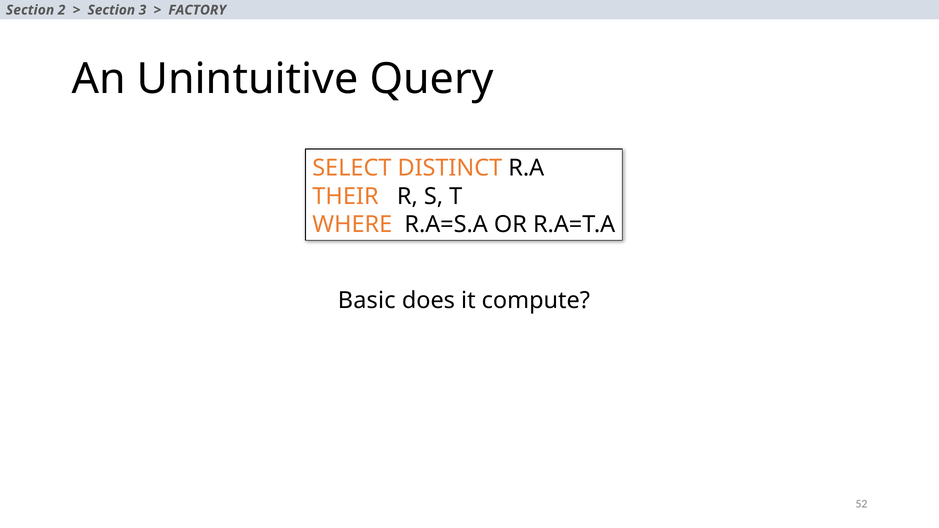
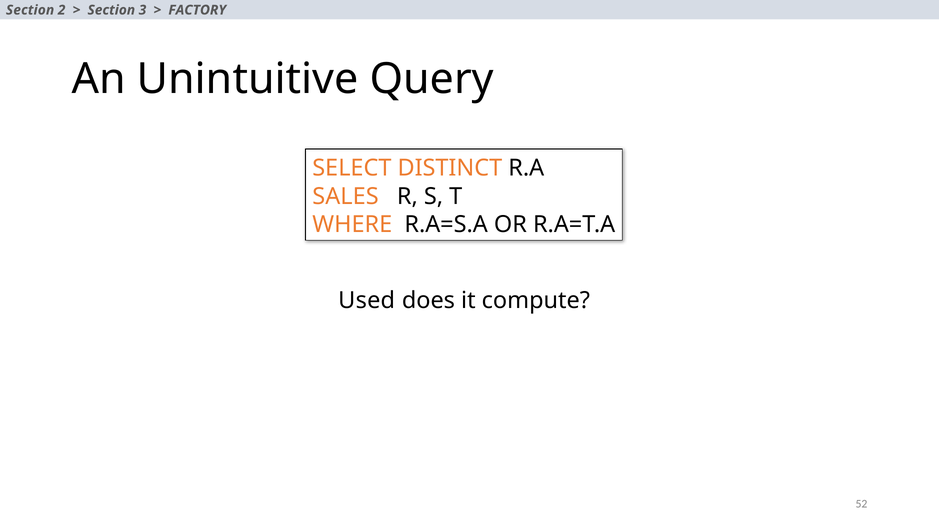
THEIR: THEIR -> SALES (346, 196)
Basic: Basic -> Used (367, 301)
